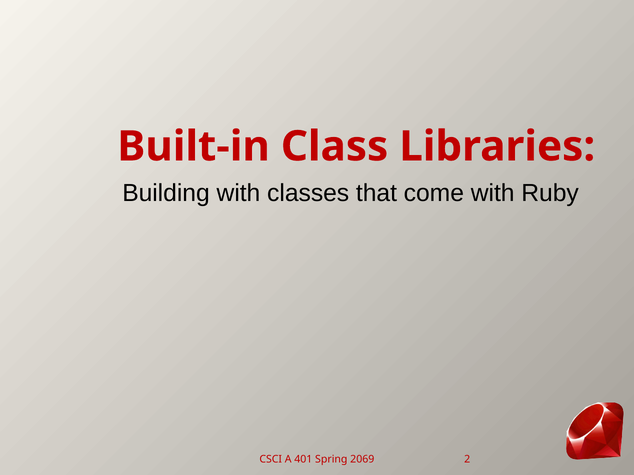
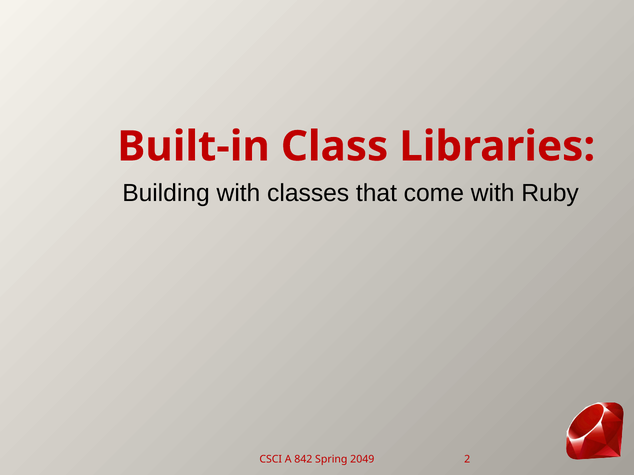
401: 401 -> 842 (303, 460)
2069: 2069 -> 2049 (362, 460)
